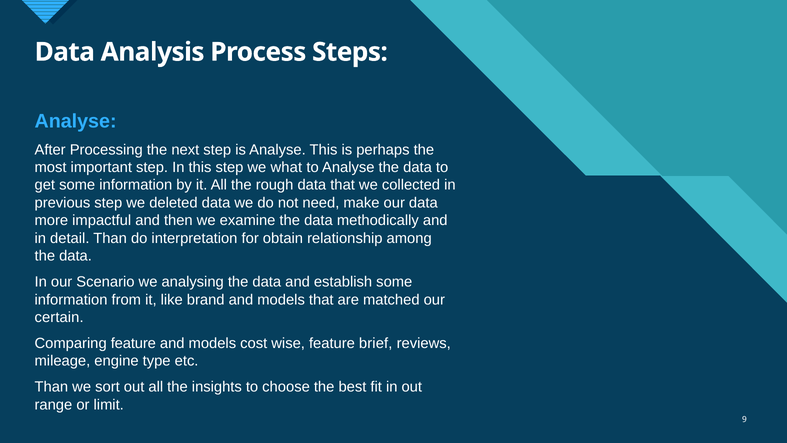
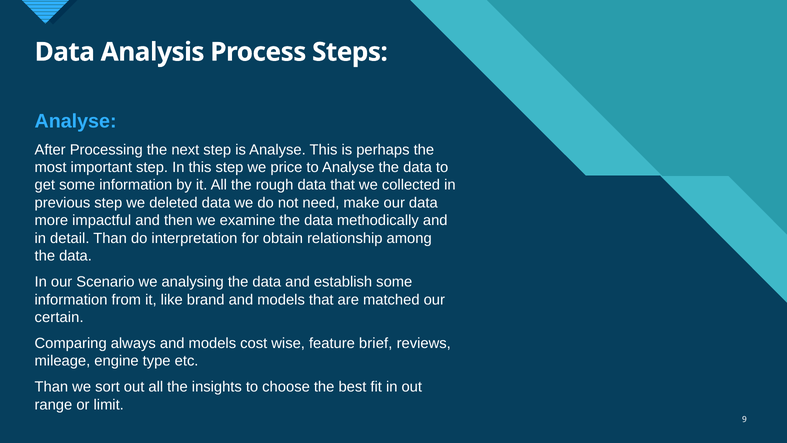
what: what -> price (286, 167)
Comparing feature: feature -> always (133, 343)
